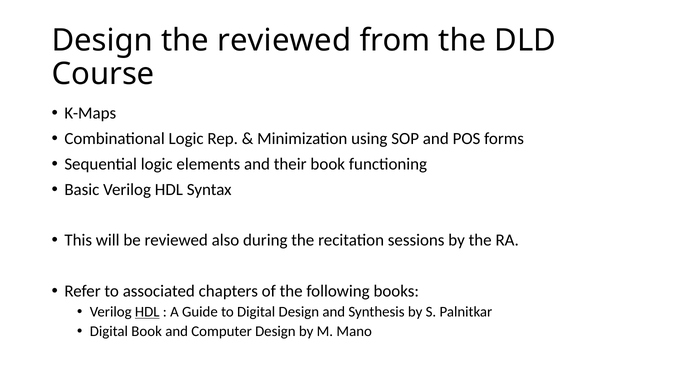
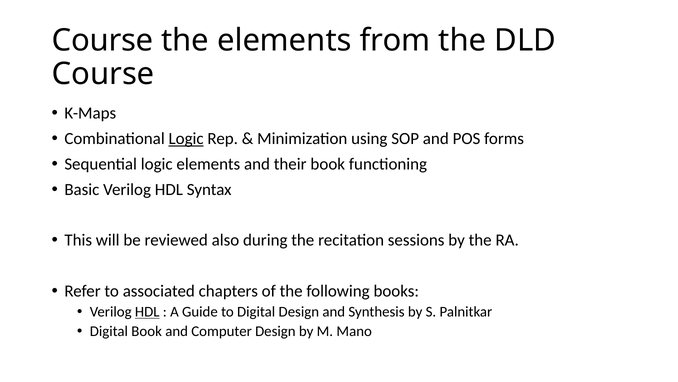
Design: Design -> Course (102, 40)
the reviewed: reviewed -> elements (284, 40)
Logic underline: none -> present (186, 138)
